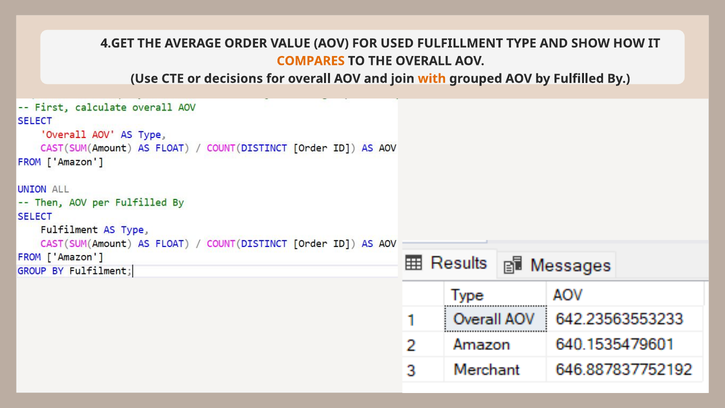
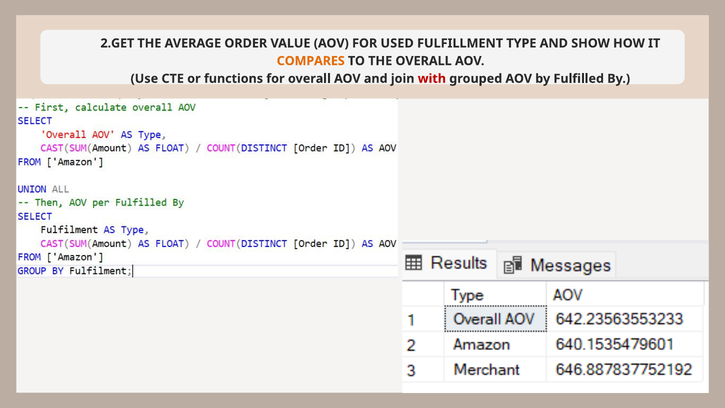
4.GET: 4.GET -> 2.GET (117, 43)
decisions: decisions -> functions (234, 79)
with colour: orange -> red (432, 79)
